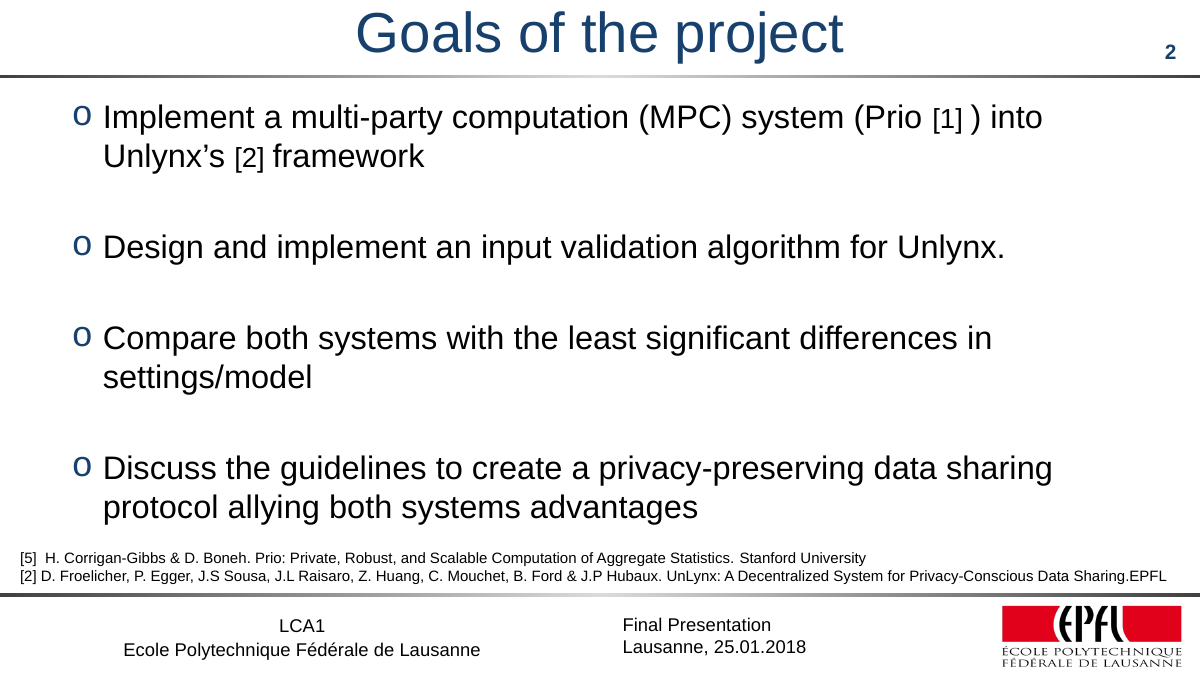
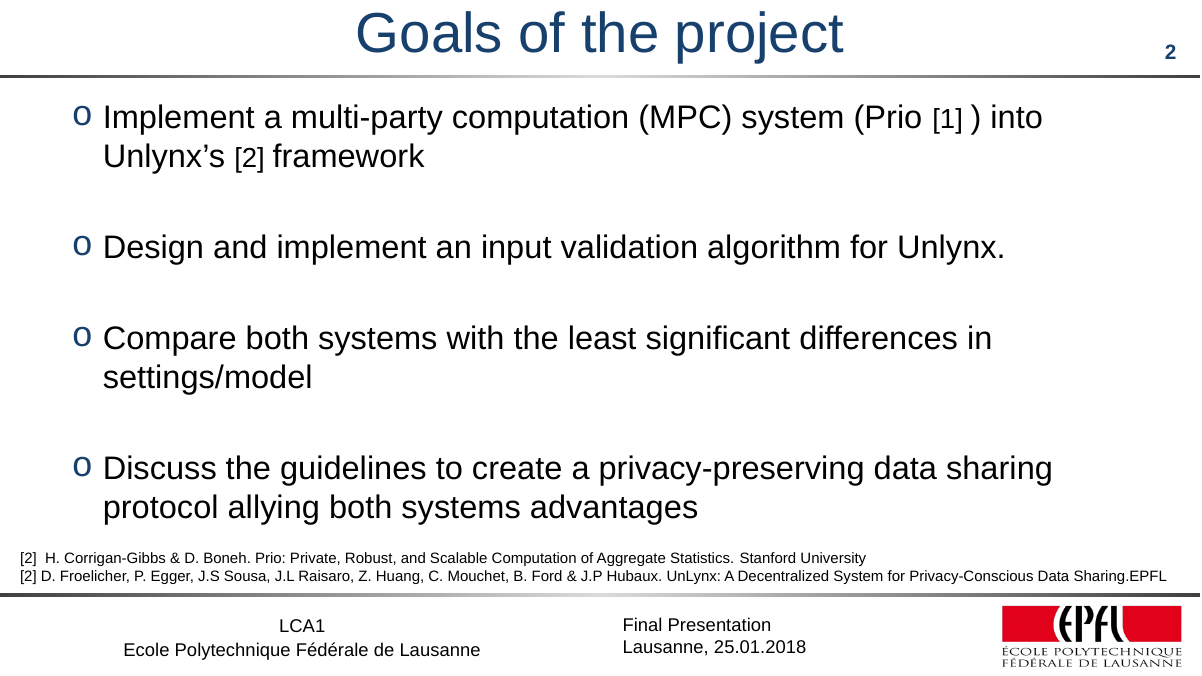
5: 5 -> 2 (28, 559)
